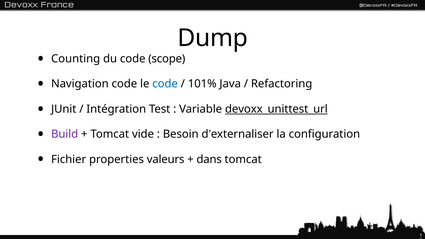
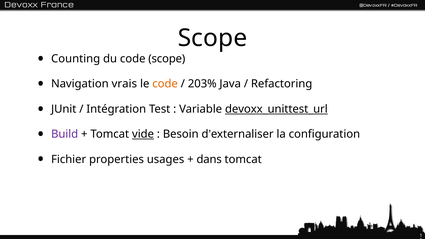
Dump: Dump -> Scope (212, 38)
Navigation code: code -> vrais (124, 84)
code colour: blue -> orange (165, 84)
101%: 101% -> 203% (202, 84)
vide underline: none -> present (143, 134)
valeurs: valeurs -> usages (166, 159)
